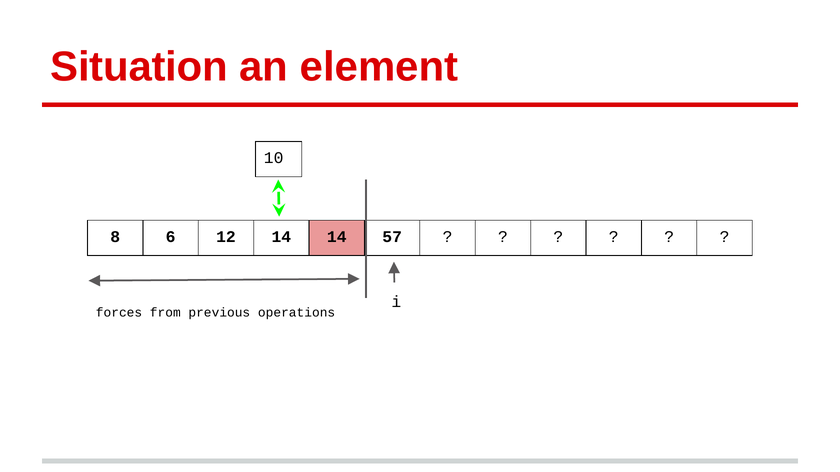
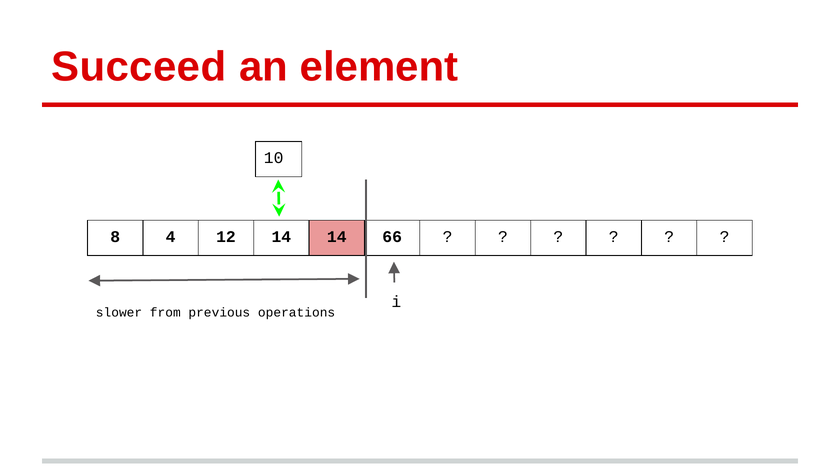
Situation: Situation -> Succeed (139, 67)
6: 6 -> 4 (171, 237)
57: 57 -> 66 (392, 237)
forces: forces -> slower (119, 313)
